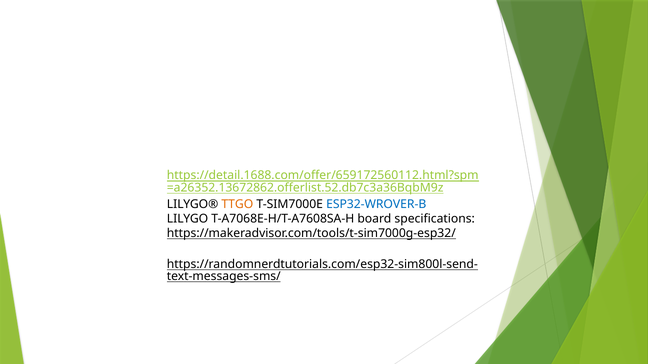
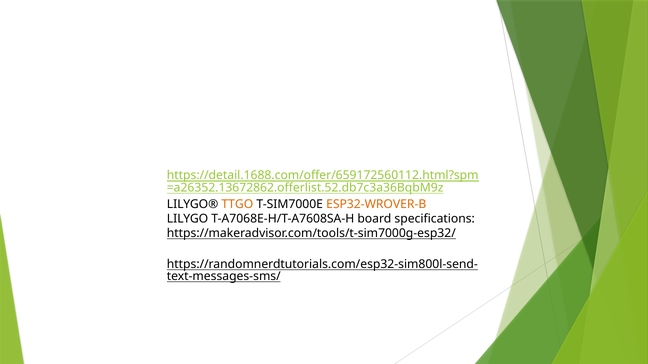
ESP32-WROVER-B colour: blue -> orange (376, 204)
